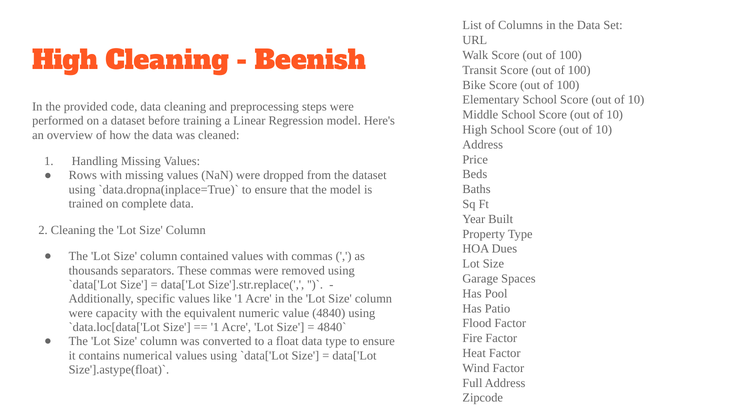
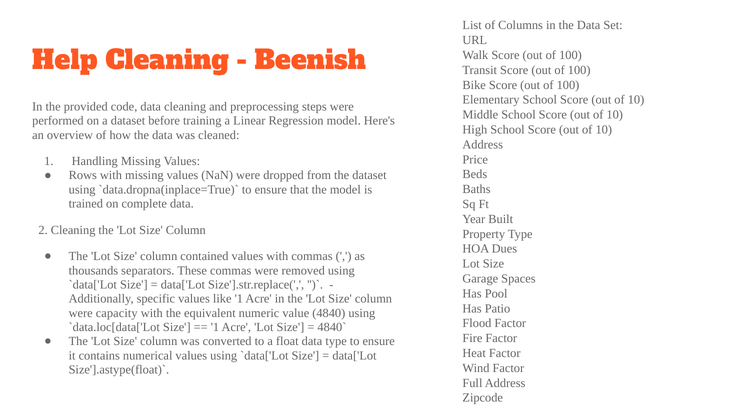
High: High -> Help (65, 60)
